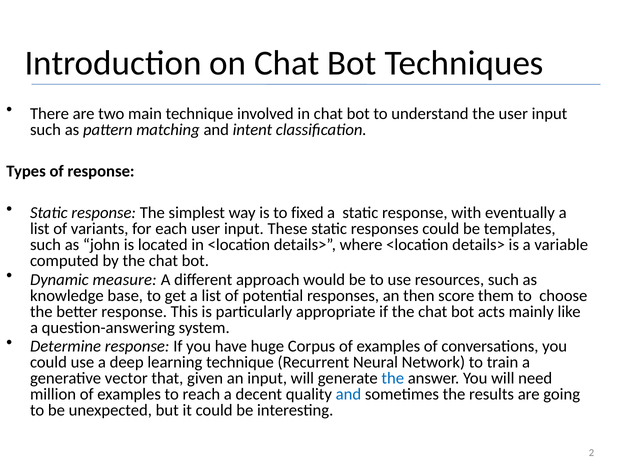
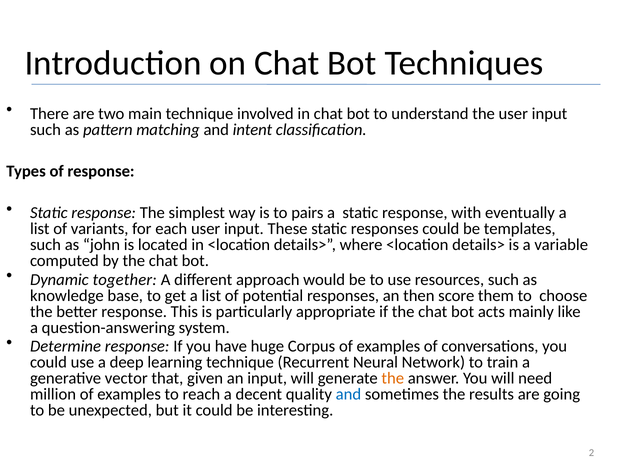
fixed: fixed -> pairs (307, 213)
measure: measure -> together (125, 280)
the colour: blue -> orange (393, 378)
